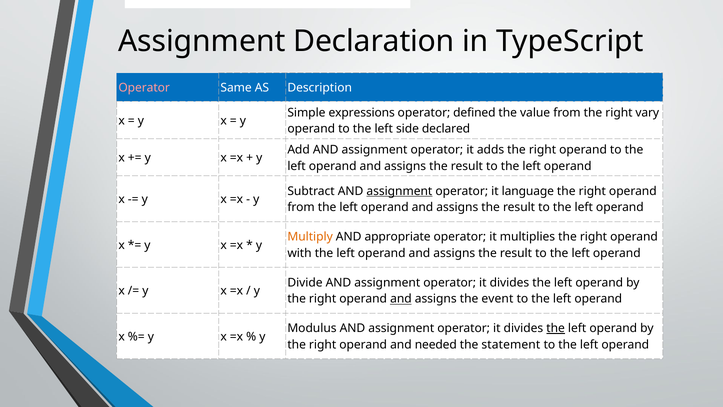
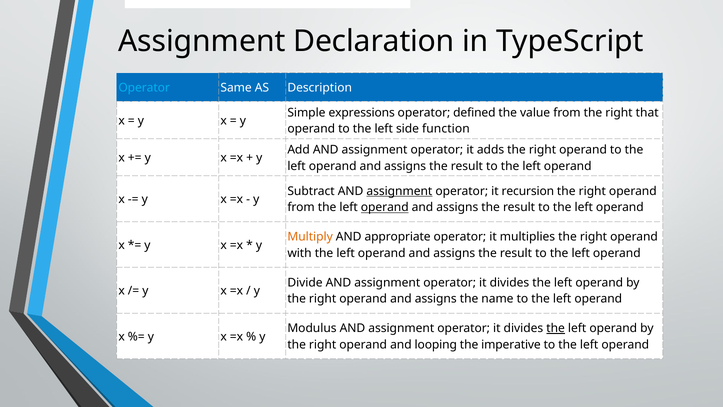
Operator colour: pink -> light blue (144, 88)
vary: vary -> that (647, 112)
declared: declared -> function (446, 129)
language: language -> recursion (528, 191)
operand underline: none -> present (385, 207)
and underline: present -> none (401, 299)
event: event -> name (497, 299)
needed: needed -> looping (436, 344)
statement: statement -> imperative (511, 344)
